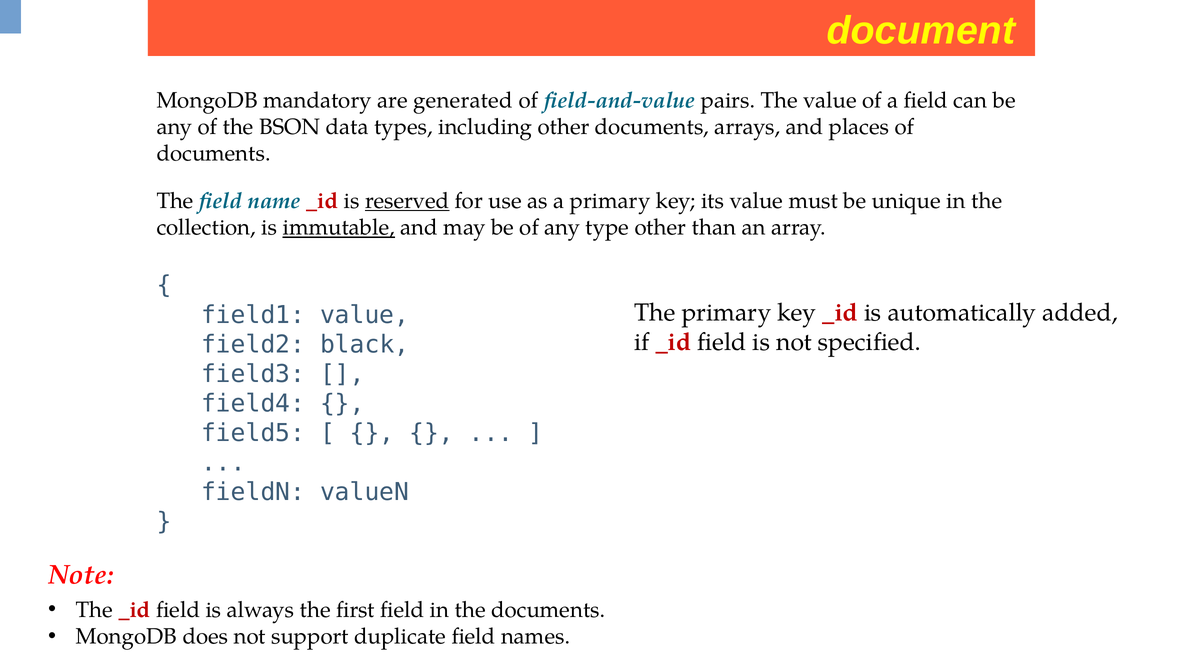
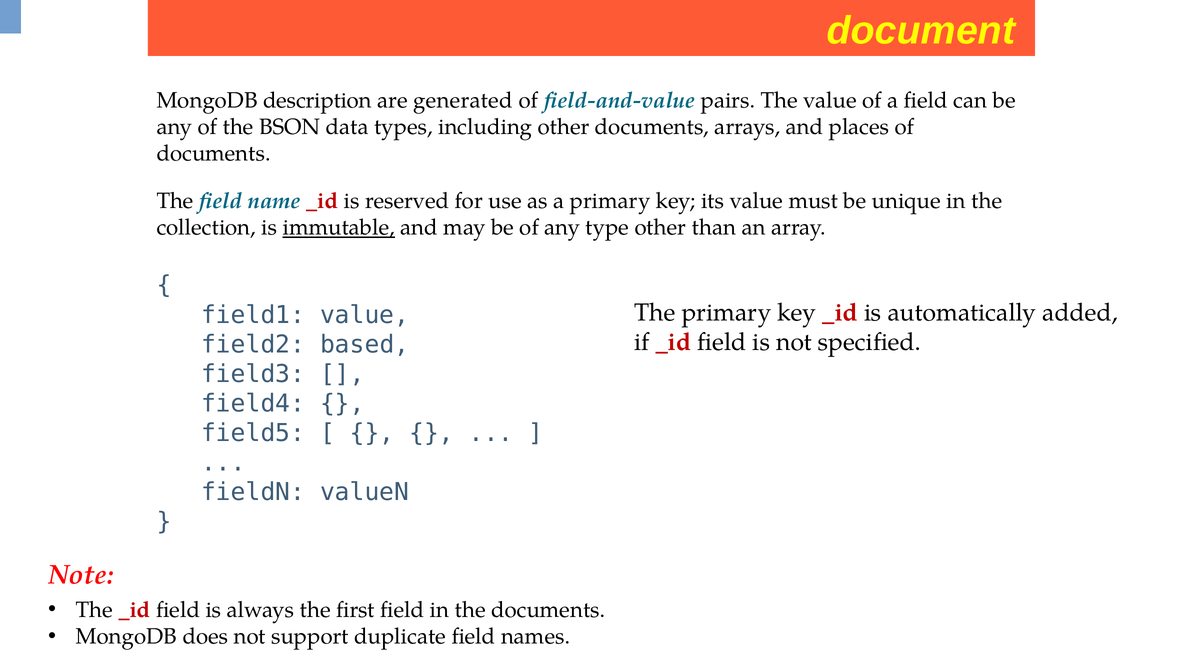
mandatory: mandatory -> description (317, 101)
reserved underline: present -> none (407, 201)
black: black -> based (365, 345)
